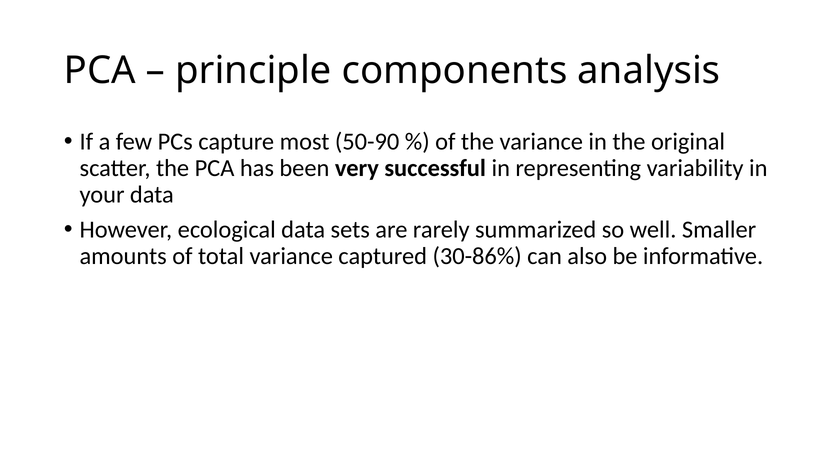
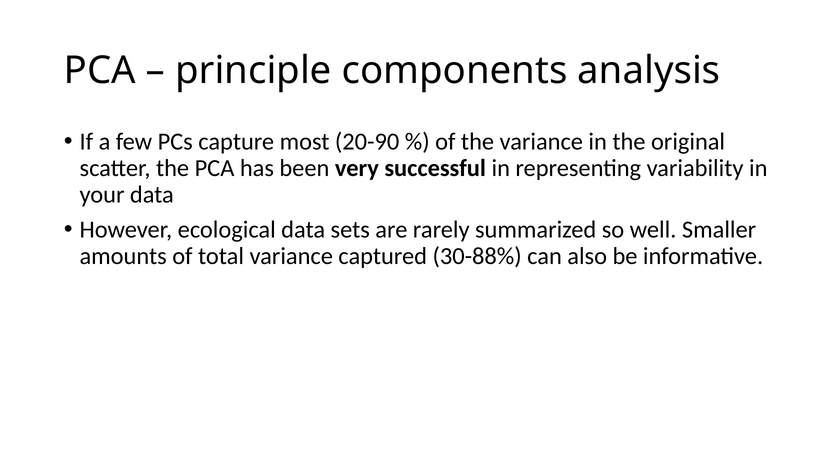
50-90: 50-90 -> 20-90 (367, 142)
30-86%: 30-86% -> 30-88% (477, 256)
